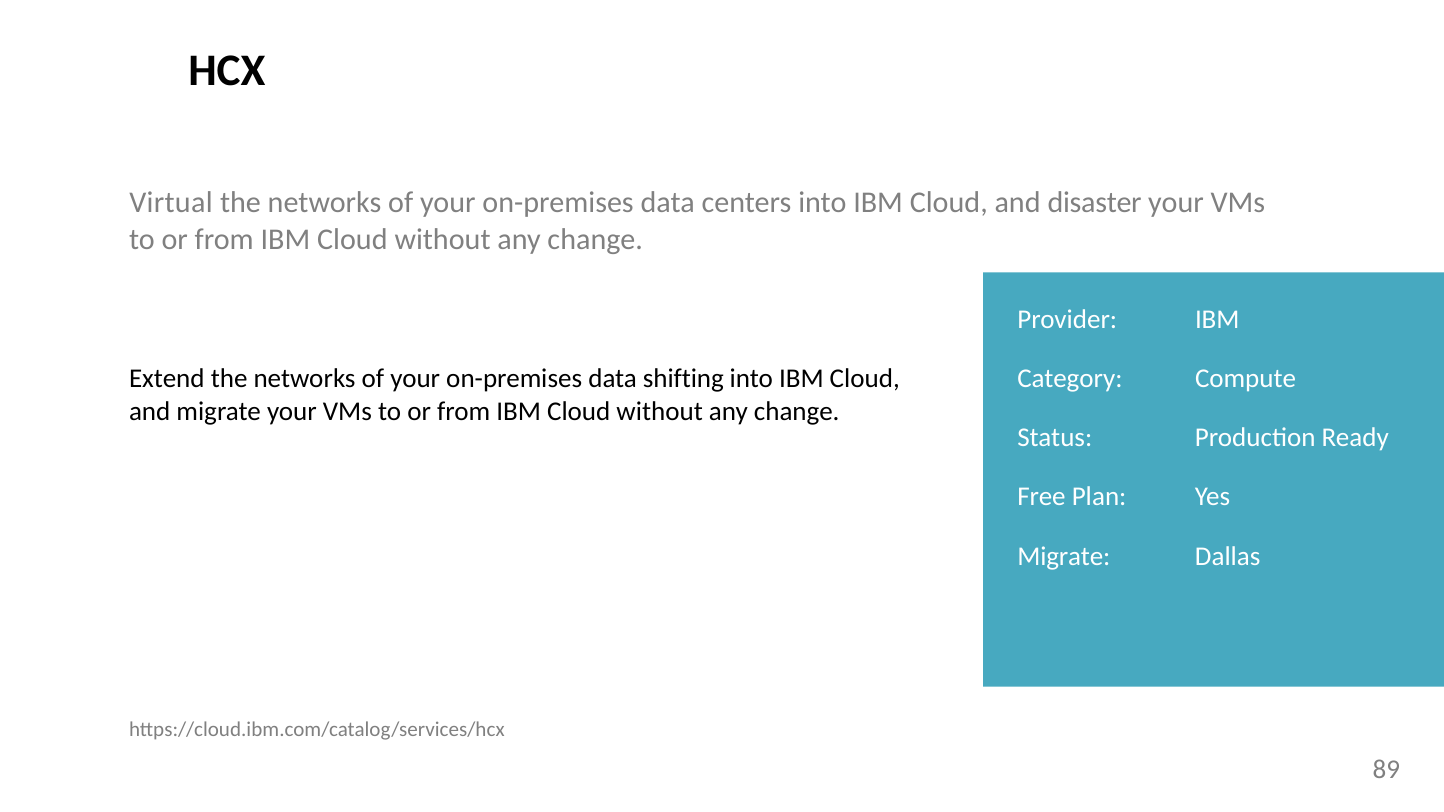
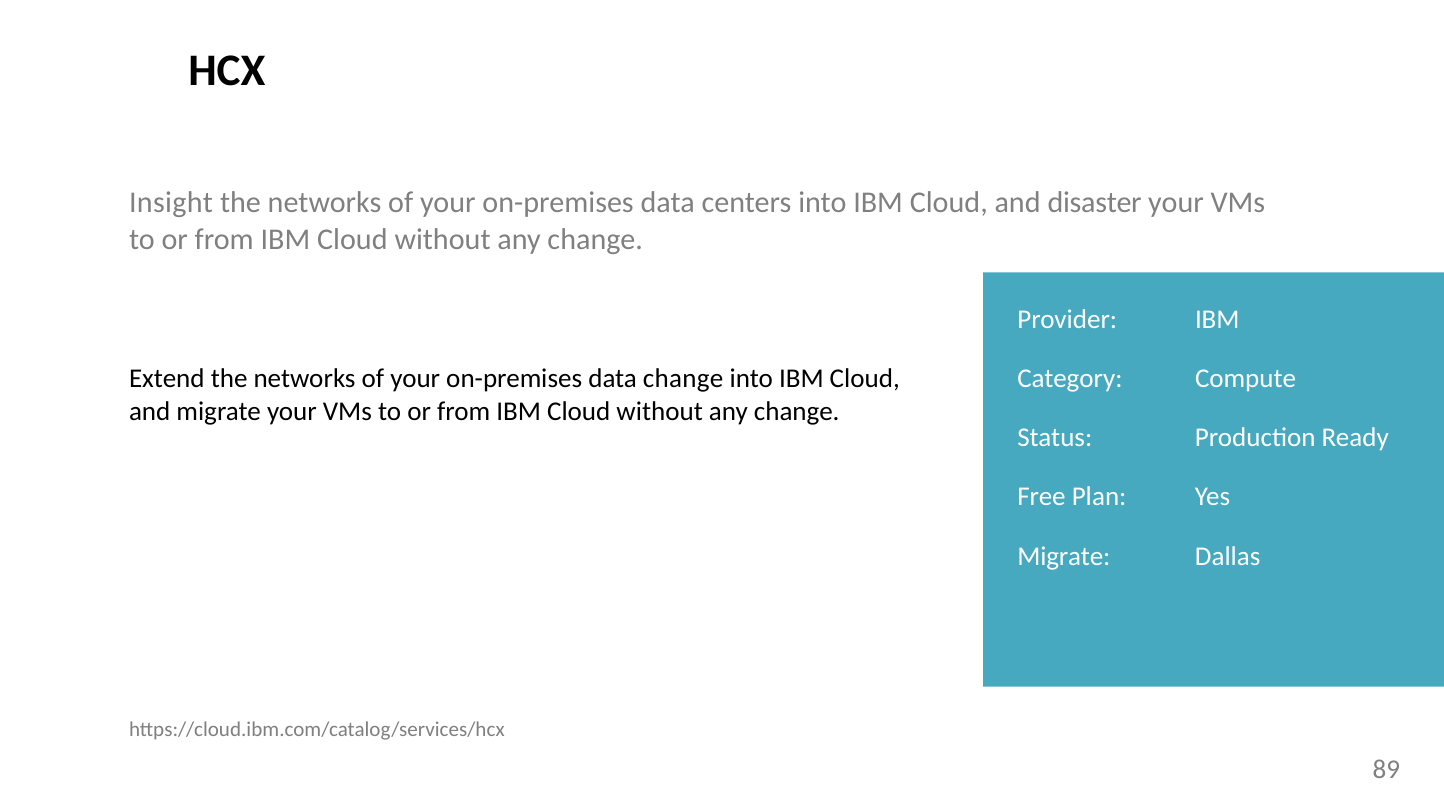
Virtual: Virtual -> Insight (171, 203)
data shifting: shifting -> change (683, 379)
